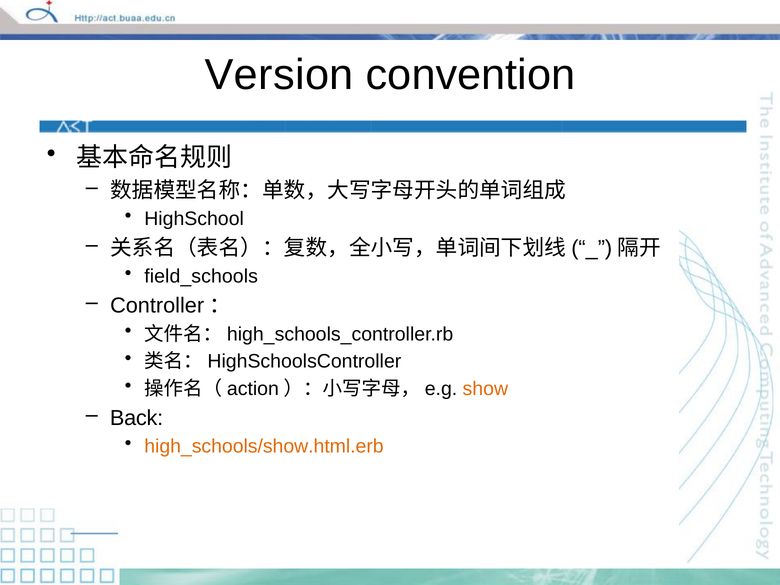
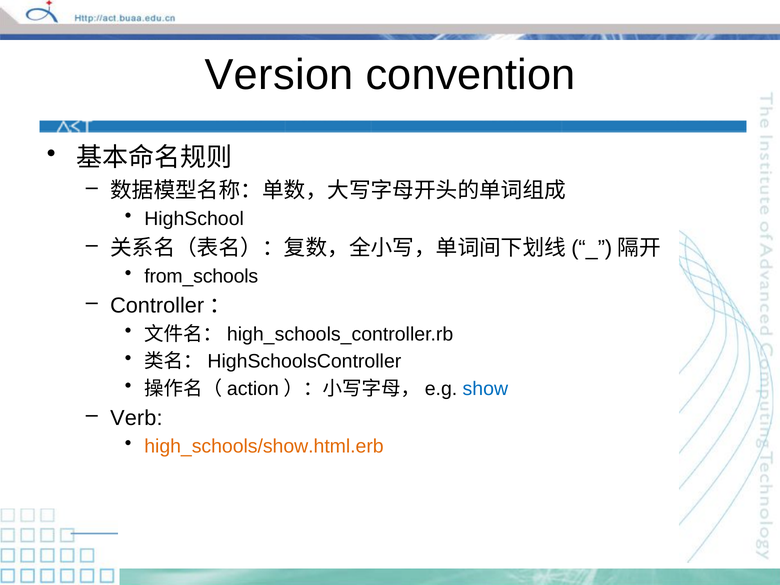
field_schools: field_schools -> from_schools (201, 277)
show colour: orange -> blue (485, 389)
Back: Back -> Verb (136, 418)
